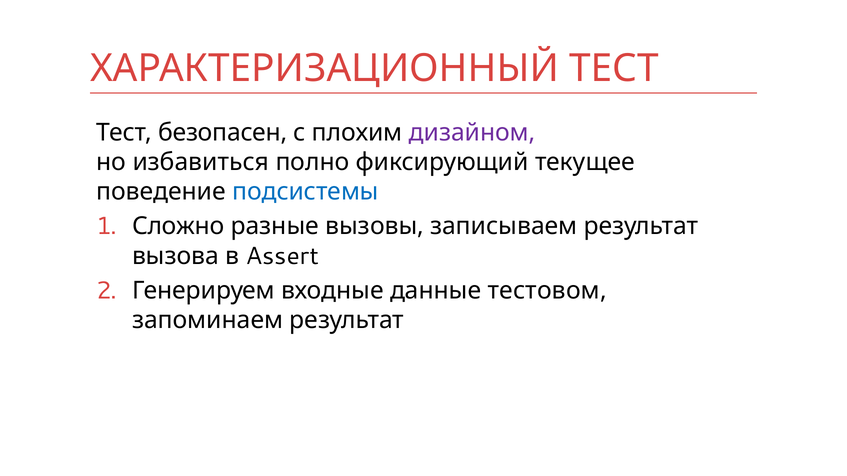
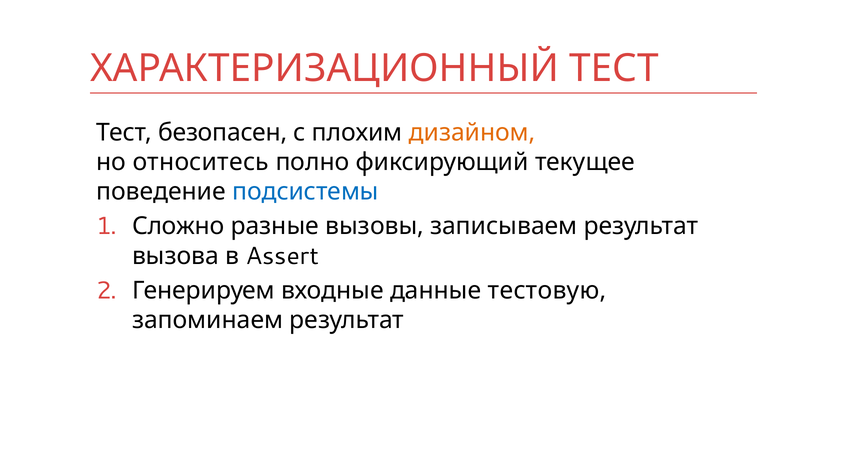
дизайном colour: purple -> orange (472, 133)
избавиться: избавиться -> относитесь (201, 162)
тестовом: тестовом -> тестовую (547, 291)
